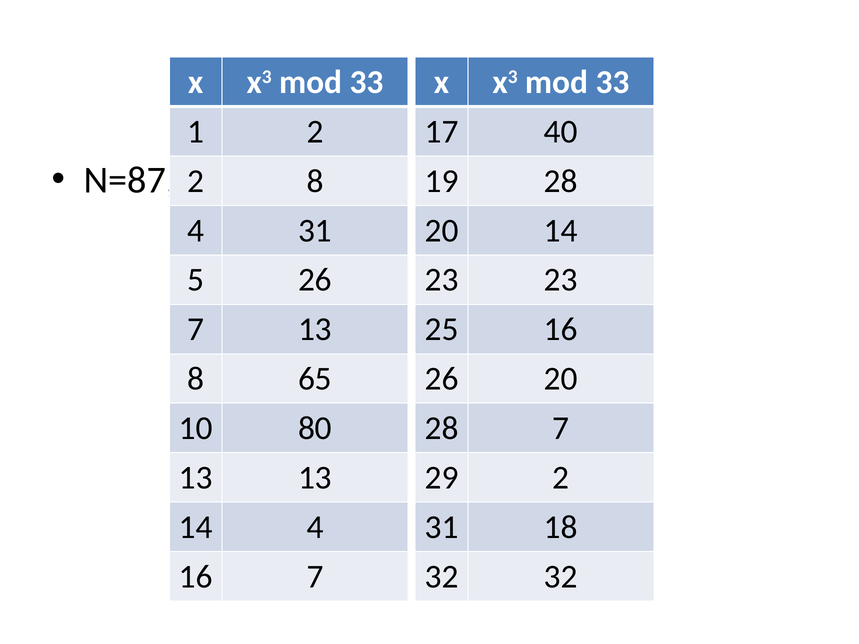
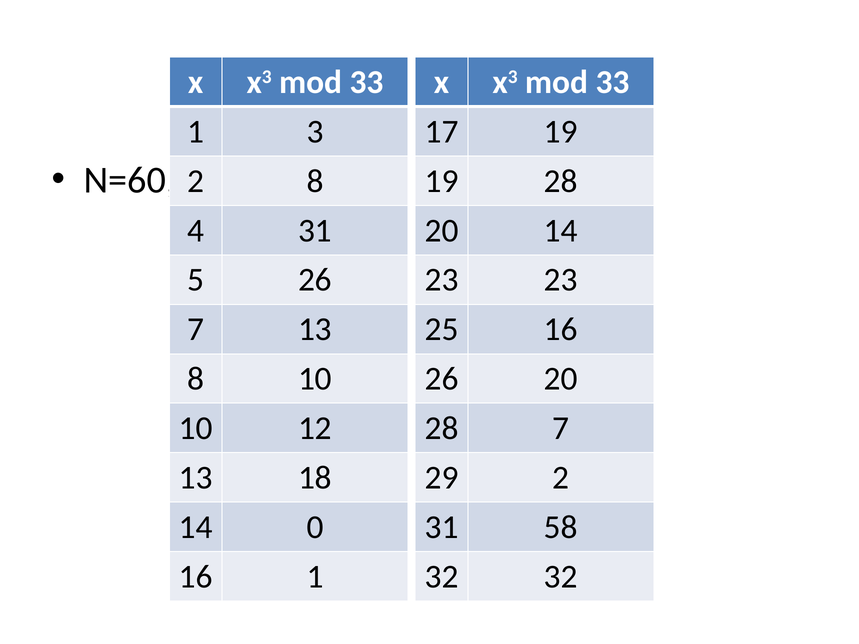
1 2: 2 -> 3 (315, 132)
17 40: 40 -> 19 (561, 132)
N=87: N=87 -> N=60 (130, 180)
8 65: 65 -> 10 (315, 379)
80: 80 -> 12 (315, 428)
13 13: 13 -> 18 (315, 478)
14 4: 4 -> 0 (315, 527)
18: 18 -> 58 (561, 527)
16 7: 7 -> 1 (315, 577)
